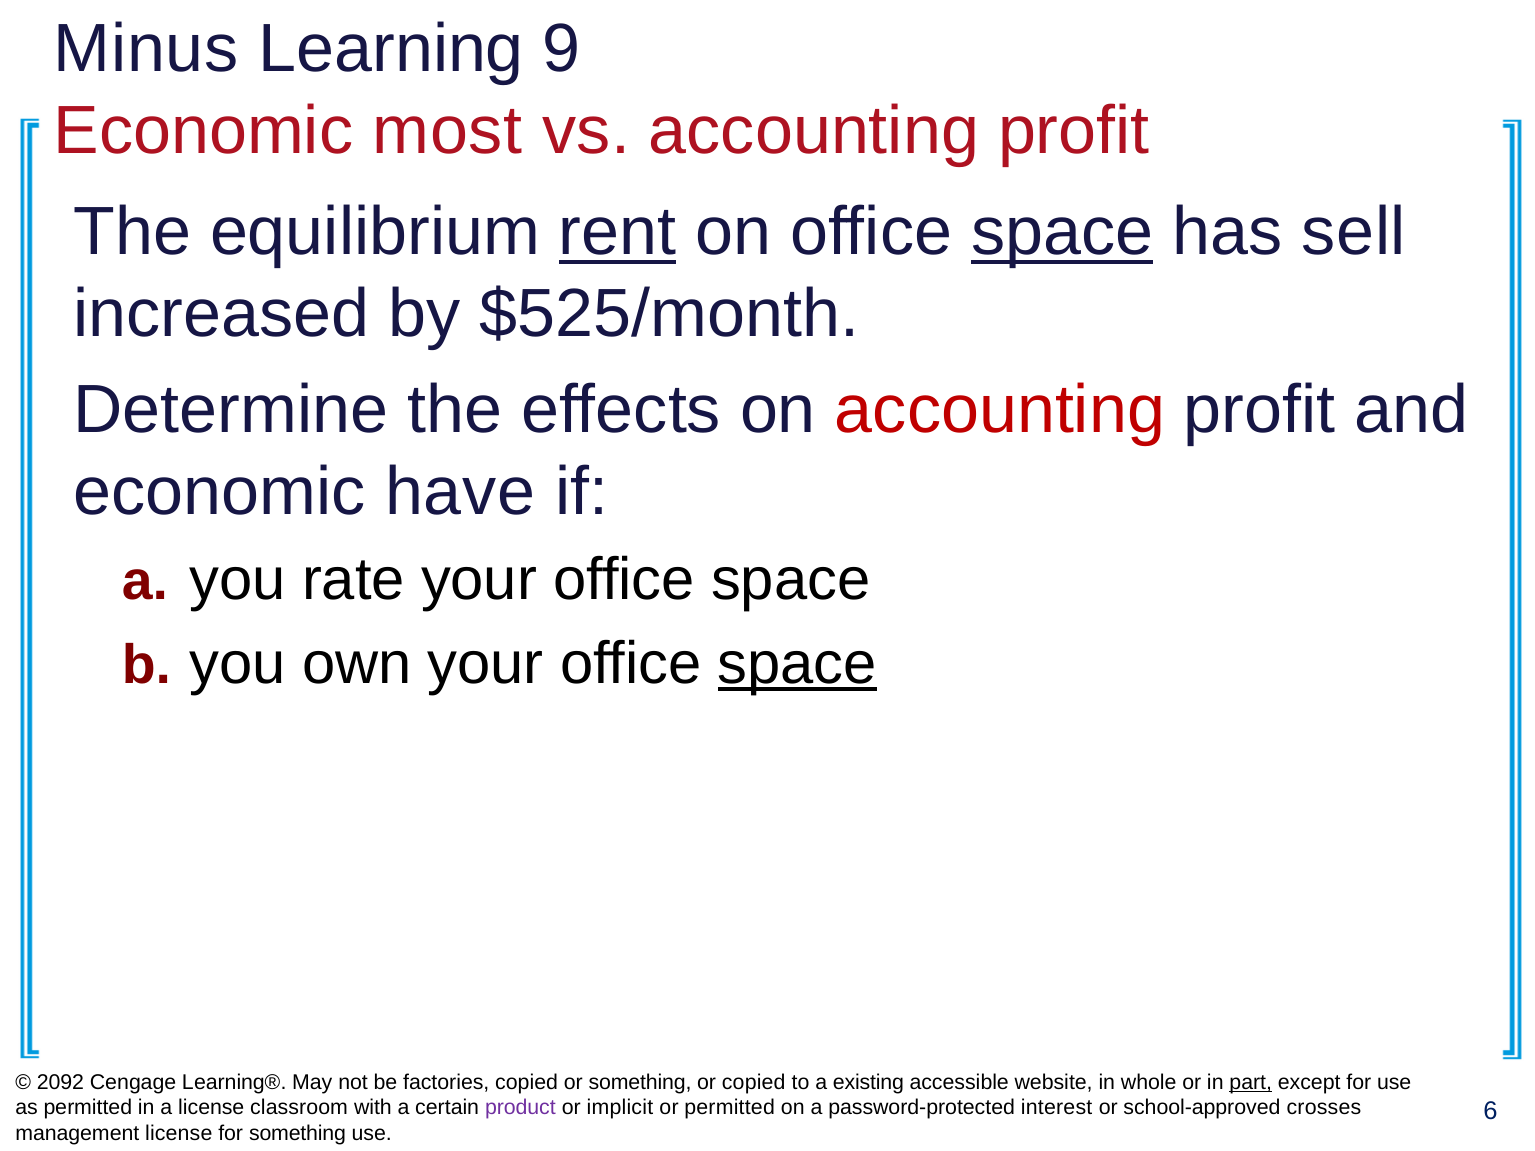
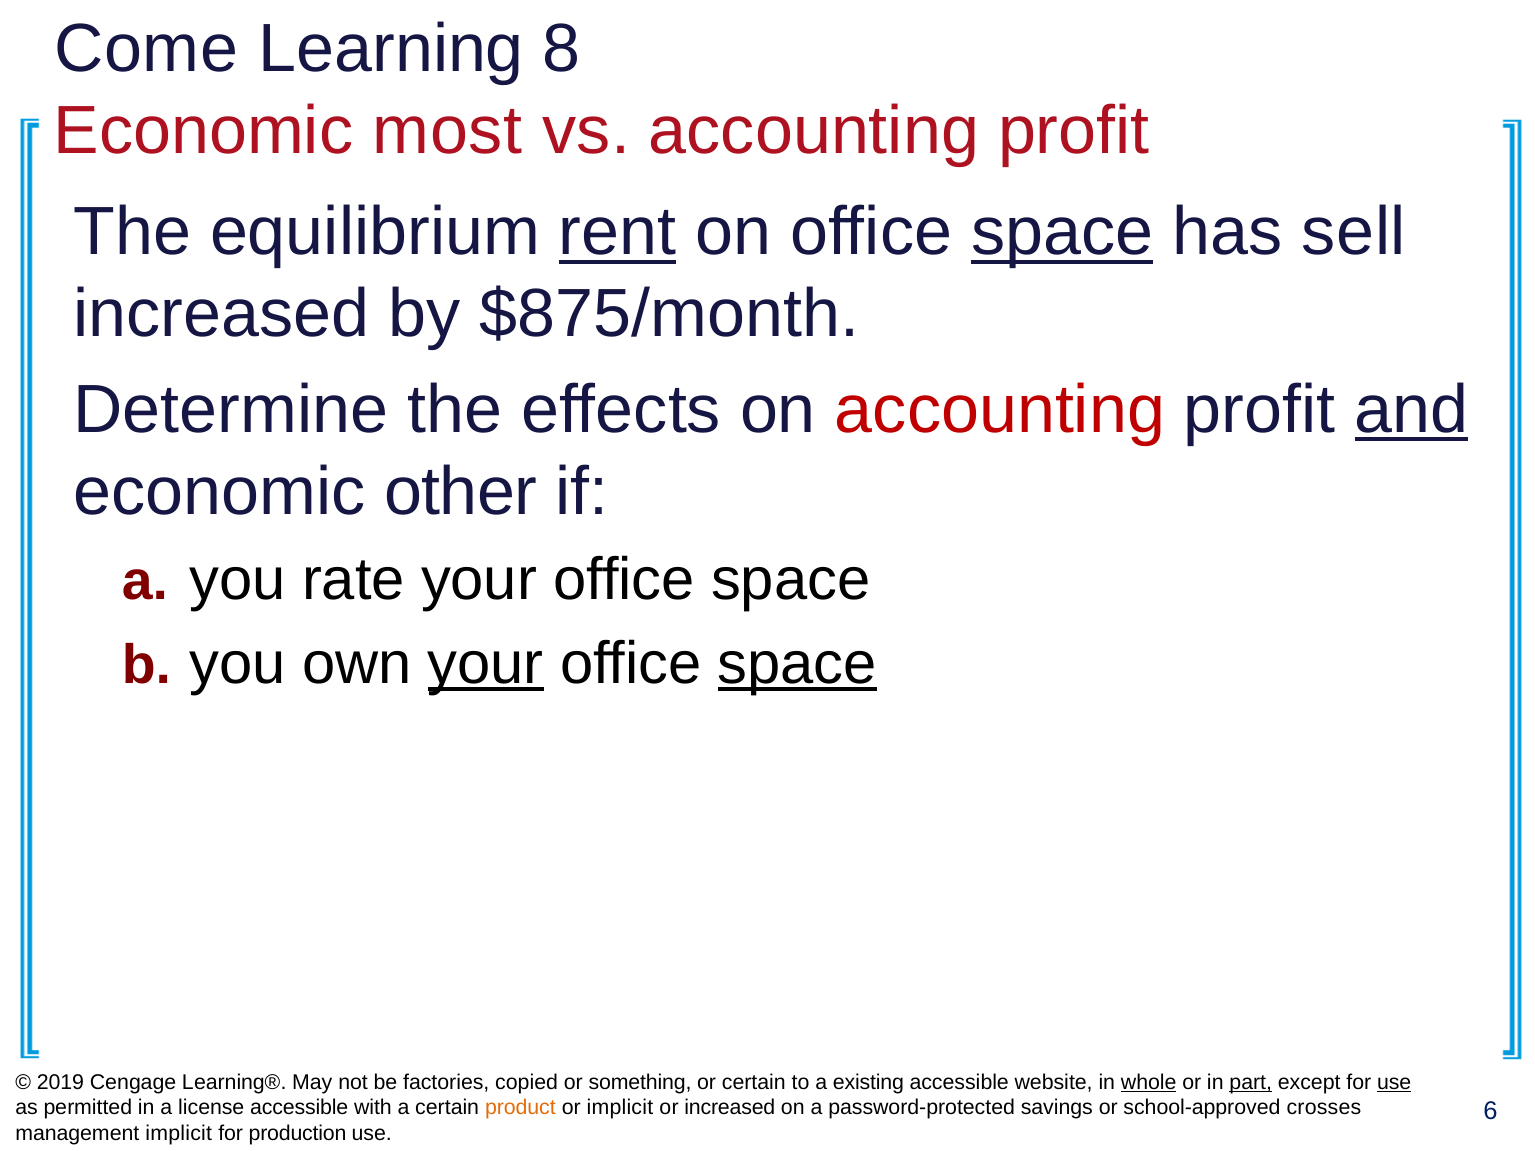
Minus: Minus -> Come (146, 49)
9: 9 -> 8 (562, 49)
$525/month: $525/month -> $875/month (669, 314)
and underline: none -> present (1411, 410)
have: have -> other (461, 492)
your underline: none -> present (486, 664)
2092: 2092 -> 2019 (60, 1082)
or copied: copied -> certain (754, 1082)
whole underline: none -> present (1149, 1082)
use underline: none -> present (1394, 1082)
license classroom: classroom -> accessible (299, 1108)
product colour: purple -> orange (520, 1108)
or permitted: permitted -> increased (730, 1108)
interest: interest -> savings (1057, 1108)
management license: license -> implicit (179, 1134)
for something: something -> production (298, 1134)
